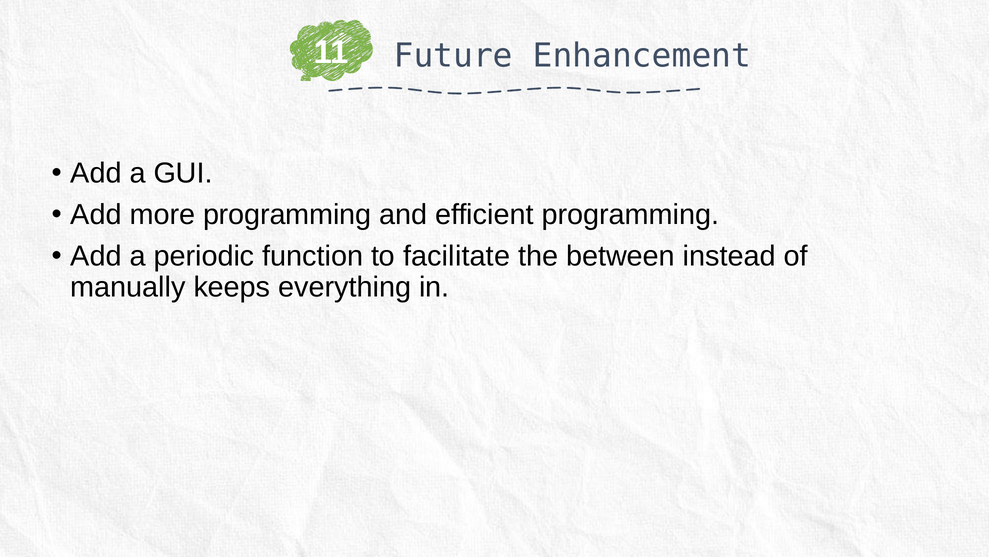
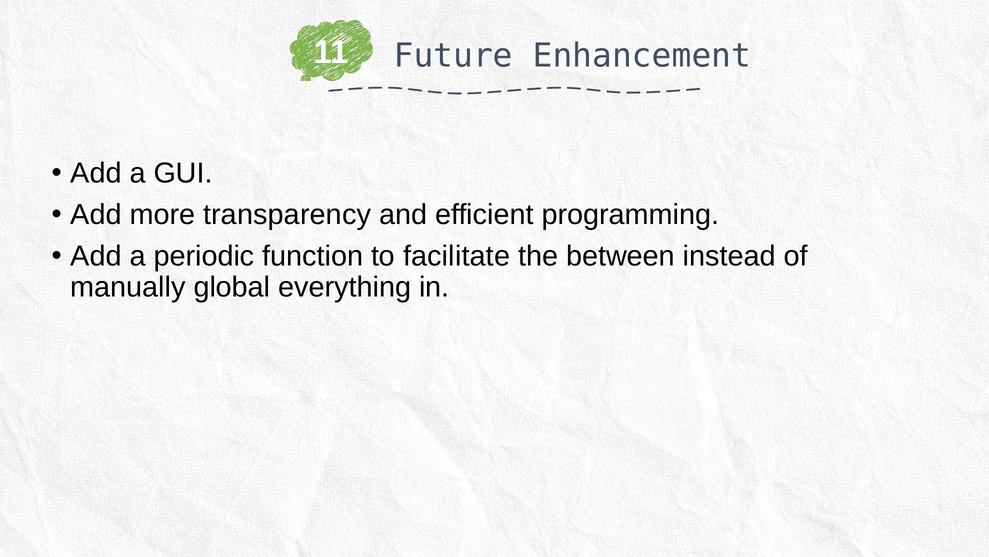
more programming: programming -> transparency (287, 214)
keeps: keeps -> global (232, 287)
